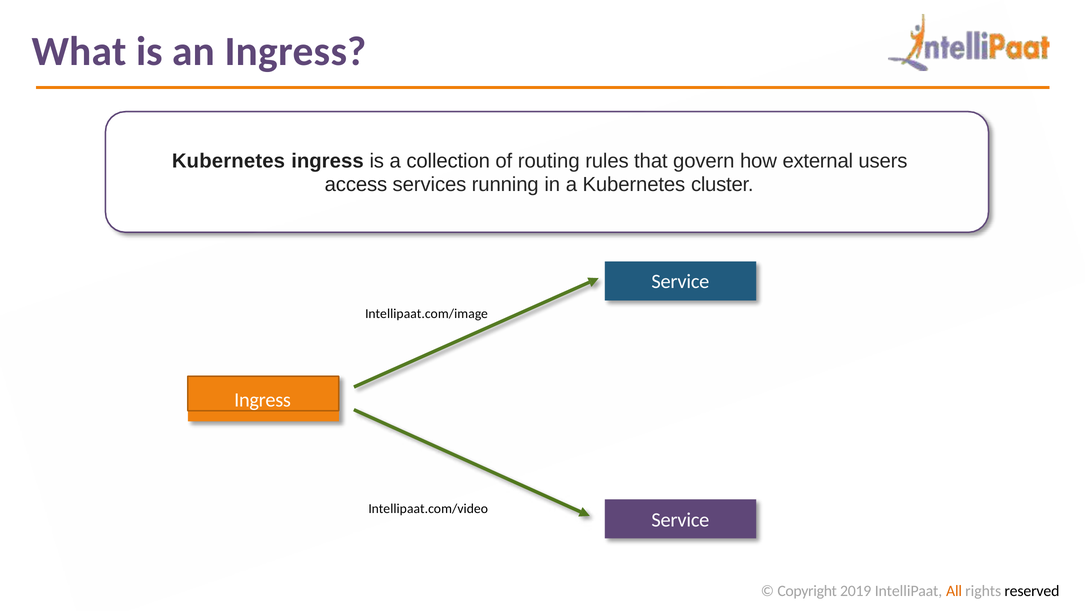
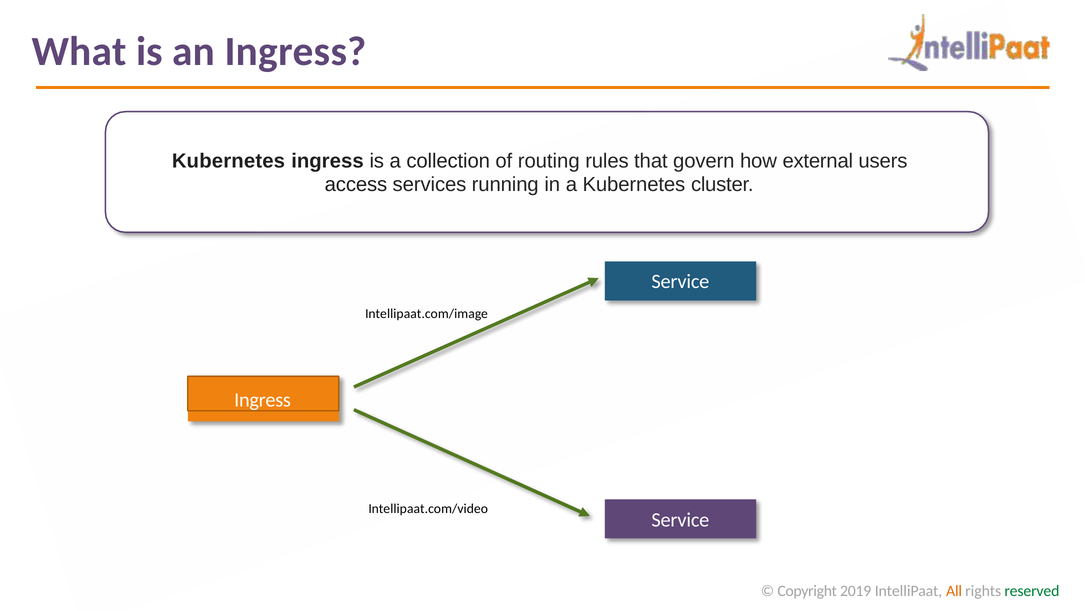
reserved colour: black -> green (1032, 590)
